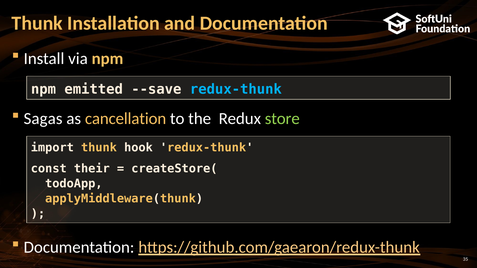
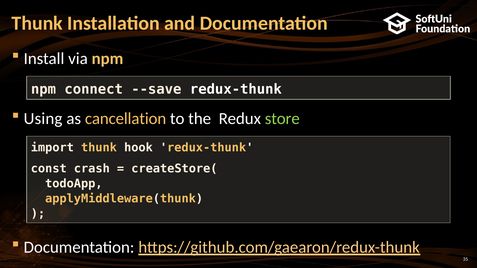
emitted: emitted -> connect (94, 89)
redux-thunk colour: light blue -> white (236, 89)
Sagas: Sagas -> Using (43, 119)
their: their -> crash (92, 169)
